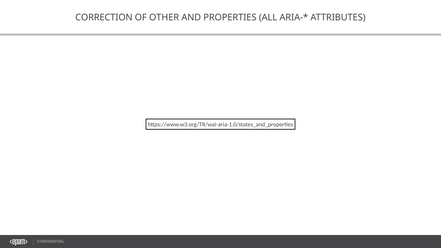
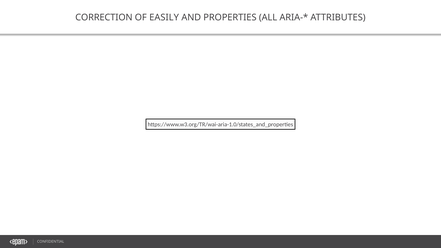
OTHER: OTHER -> EASILY (164, 18)
